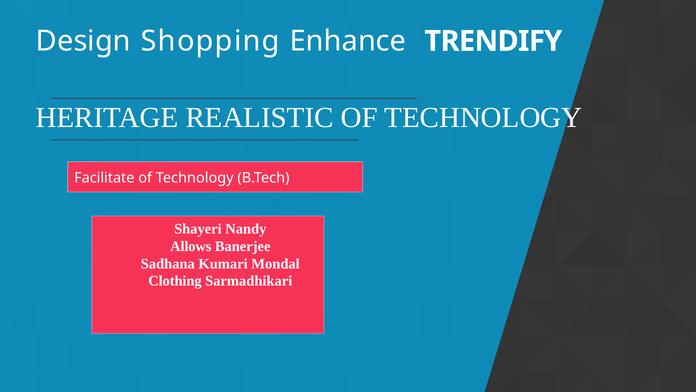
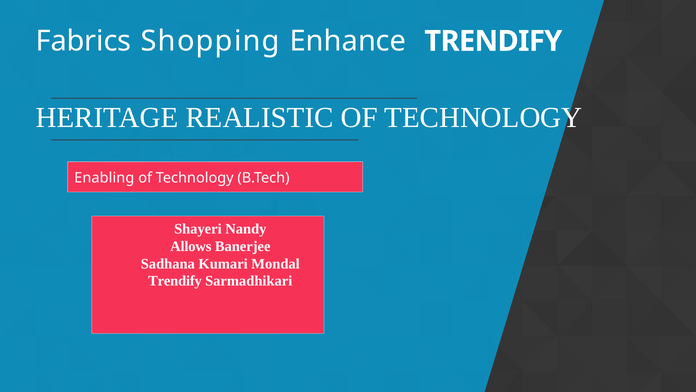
Design: Design -> Fabrics (84, 41)
Facilitate: Facilitate -> Enabling (104, 178)
Clothing: Clothing -> Trendify (175, 281)
